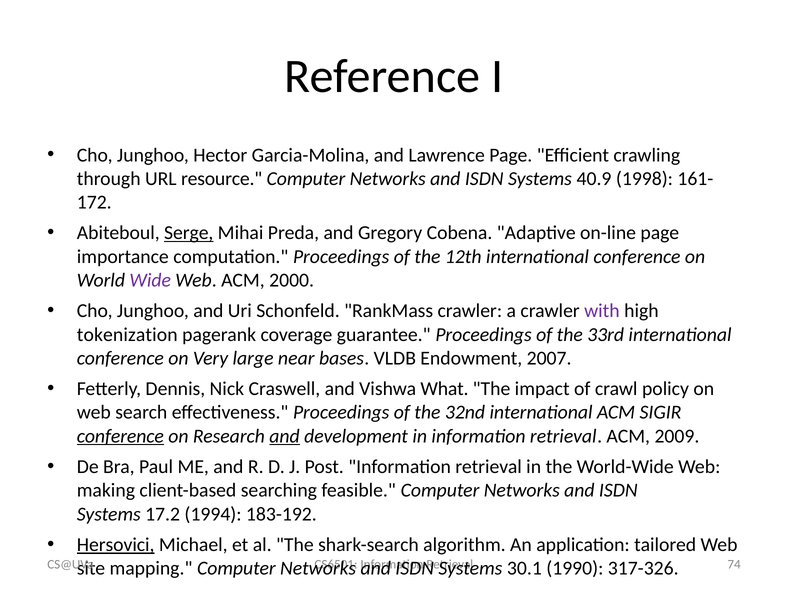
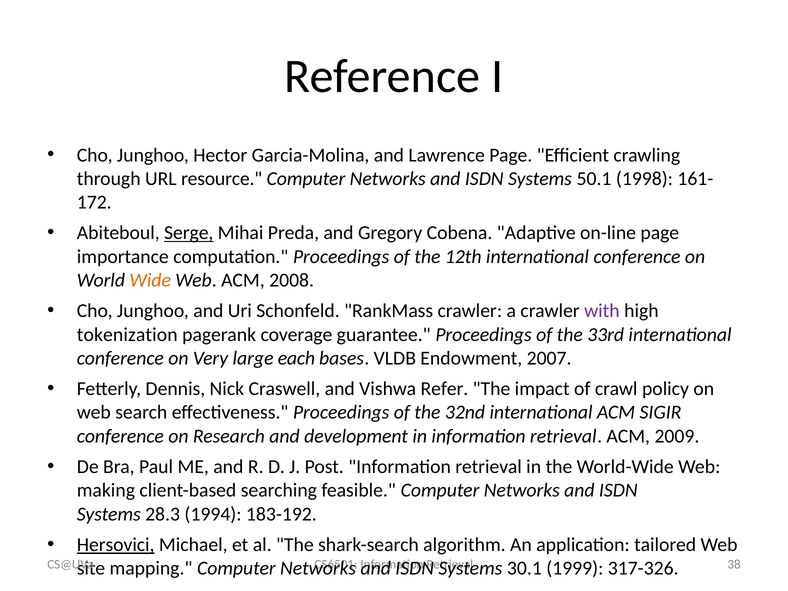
40.9: 40.9 -> 50.1 (594, 179)
Wide colour: purple -> orange (150, 280)
2000: 2000 -> 2008 (292, 280)
near: near -> each (296, 358)
What: What -> Refer (444, 389)
conference underline: present -> none (120, 436)
and underline: present -> none (285, 436)
17.2: 17.2 -> 28.3 (163, 514)
74: 74 -> 38 (734, 564)
1990: 1990 -> 1999 (575, 568)
